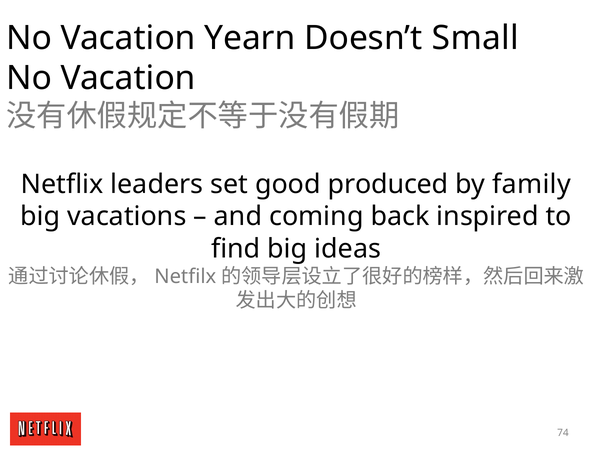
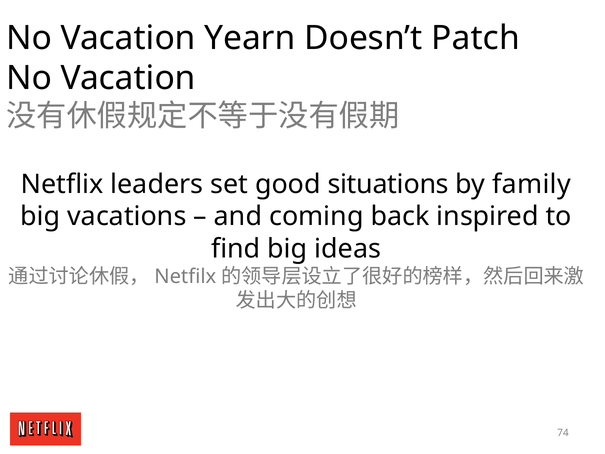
Small: Small -> Patch (476, 38)
produced: produced -> situations (388, 184)
